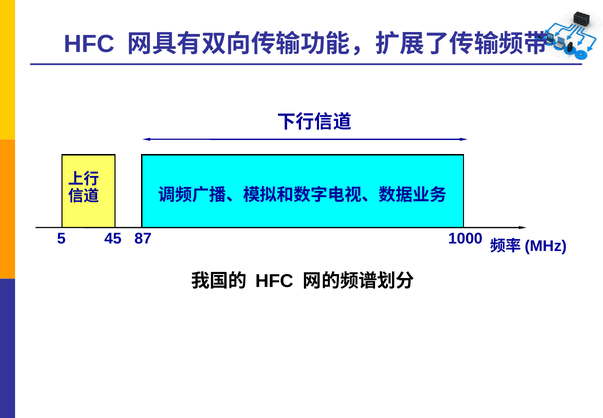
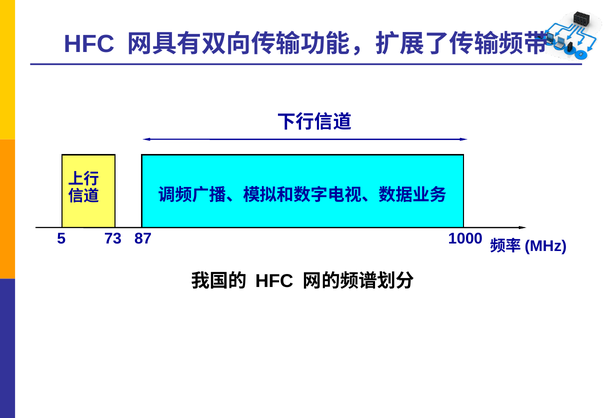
45: 45 -> 73 (113, 238)
